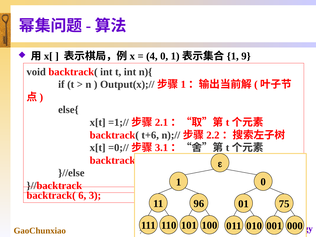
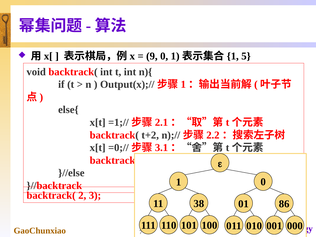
4: 4 -> 9 (152, 56)
9: 9 -> 5 (246, 56)
t+6: t+6 -> t+2 (150, 135)
6: 6 -> 2 (82, 196)
96: 96 -> 38 (199, 204)
75: 75 -> 86 (284, 204)
